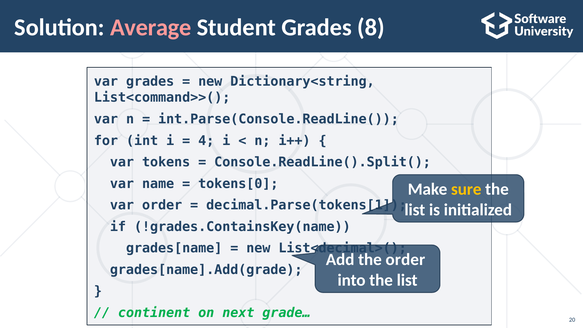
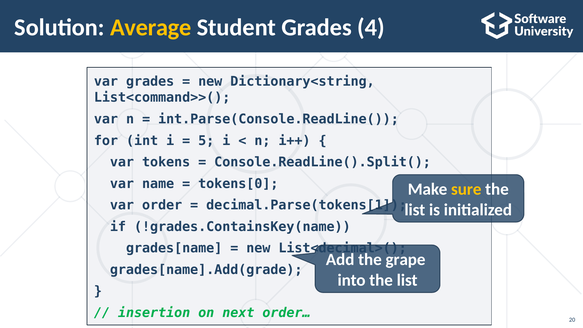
Average colour: pink -> yellow (151, 28)
8: 8 -> 4 (371, 28)
4: 4 -> 5 (206, 141)
the order: order -> grape (405, 260)
continent: continent -> insertion (154, 313)
grade…: grade… -> order… (286, 313)
